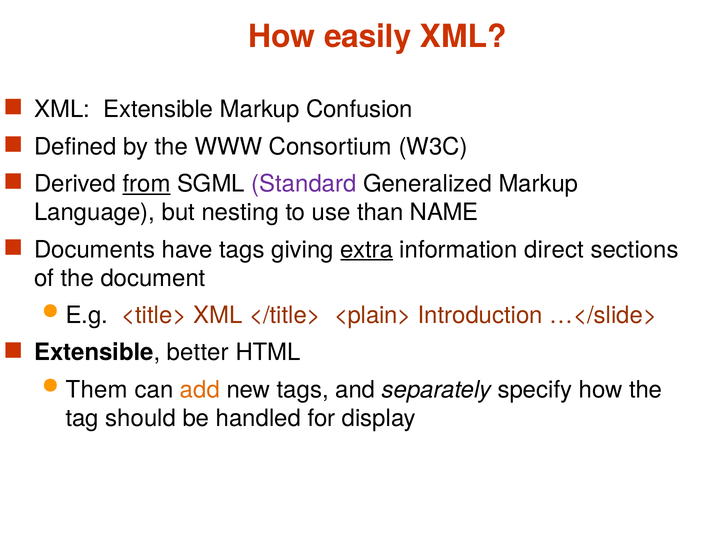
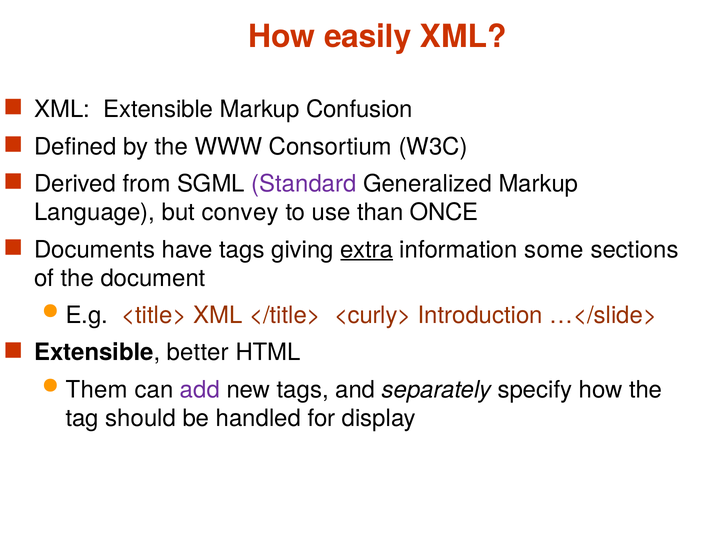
from underline: present -> none (147, 184)
nesting: nesting -> convey (240, 212)
NAME: NAME -> ONCE (444, 212)
direct: direct -> some (554, 249)
<plain>: <plain> -> <curly> (373, 315)
add colour: orange -> purple (200, 389)
